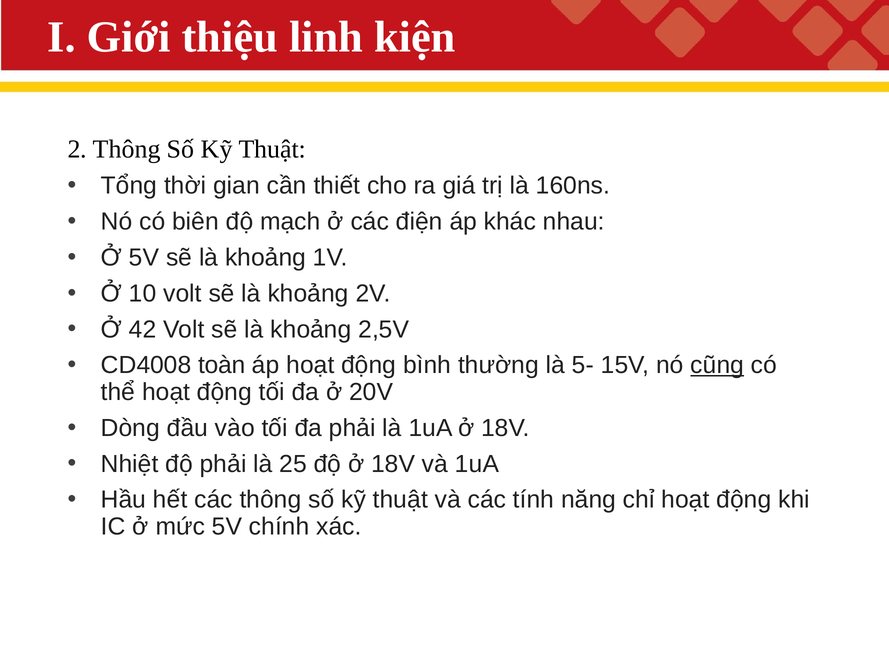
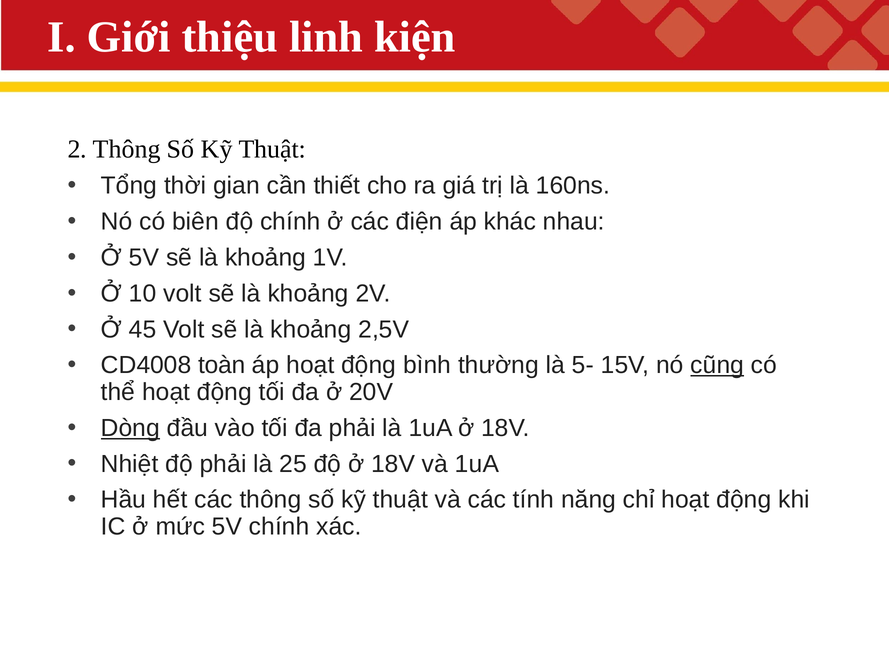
độ mạch: mạch -> chính (290, 222)
42: 42 -> 45 (143, 330)
Dòng underline: none -> present (130, 428)
